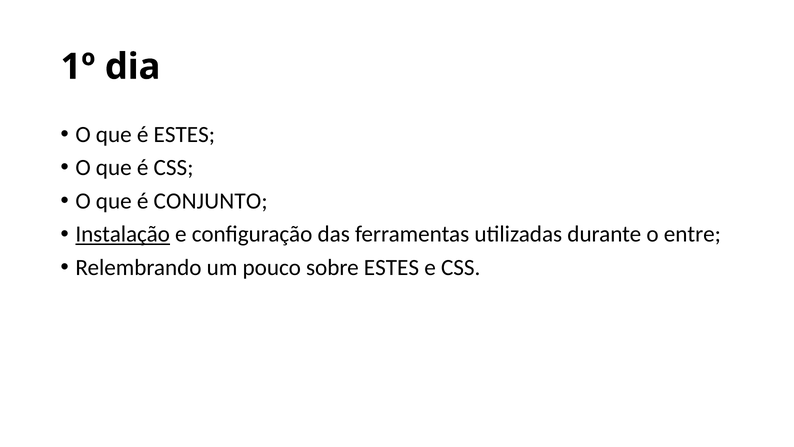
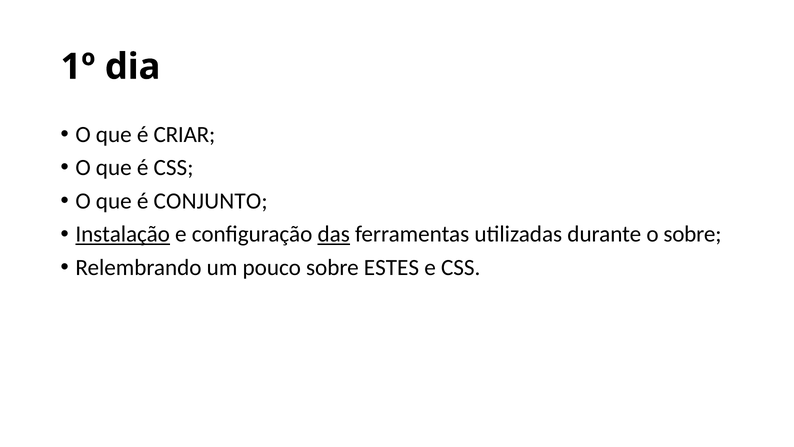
é ESTES: ESTES -> CRIAR (184, 134)
das underline: none -> present (334, 234)
o entre: entre -> sobre (692, 234)
